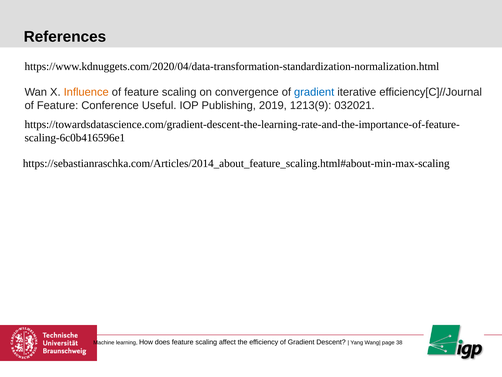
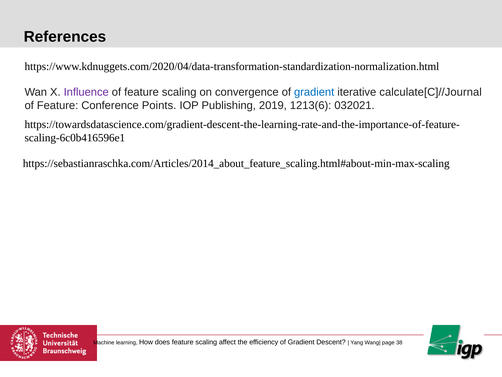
Influence colour: orange -> purple (86, 92)
efficiency[C]//Journal: efficiency[C]//Journal -> calculate[C]//Journal (431, 92)
Useful: Useful -> Points (159, 105)
1213(9: 1213(9 -> 1213(6 (311, 105)
